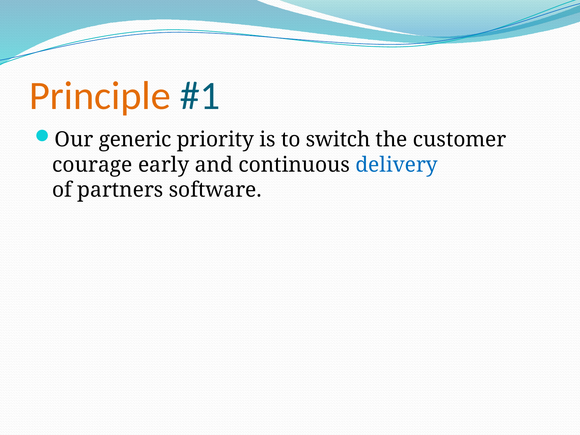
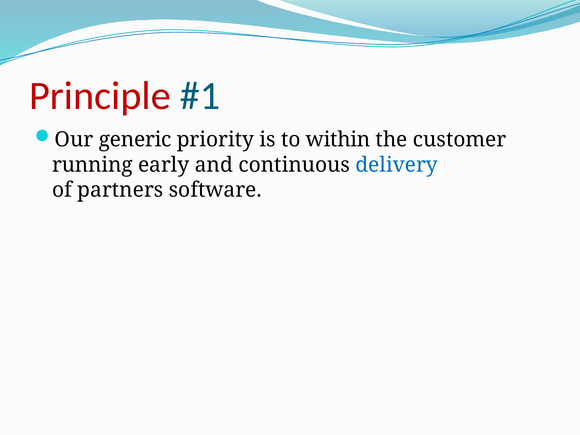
Principle colour: orange -> red (100, 96)
switch: switch -> within (338, 140)
courage: courage -> running (92, 165)
